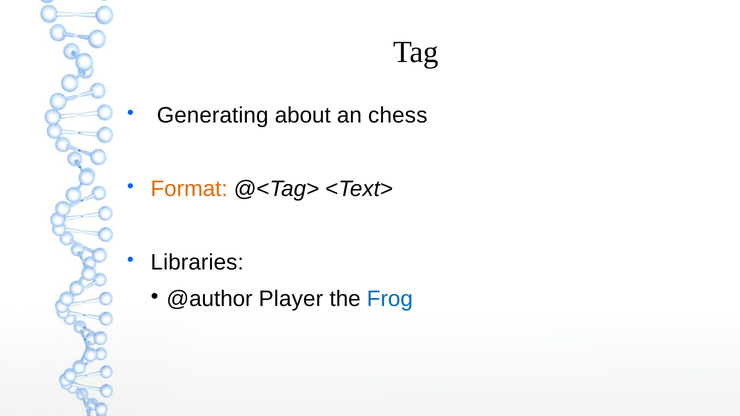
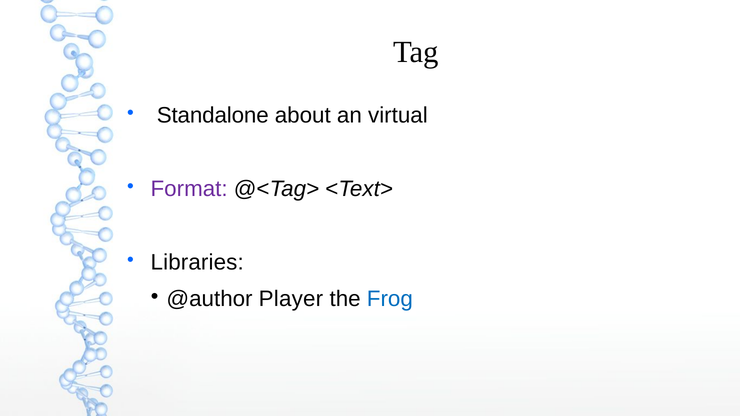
Generating: Generating -> Standalone (213, 115)
chess: chess -> virtual (398, 115)
Format colour: orange -> purple (189, 189)
